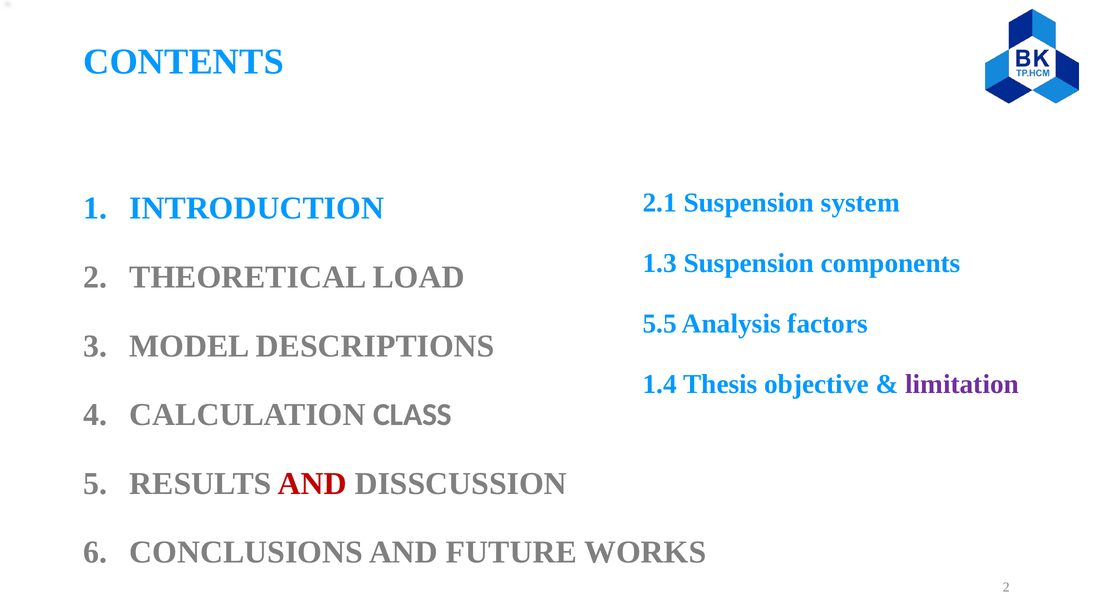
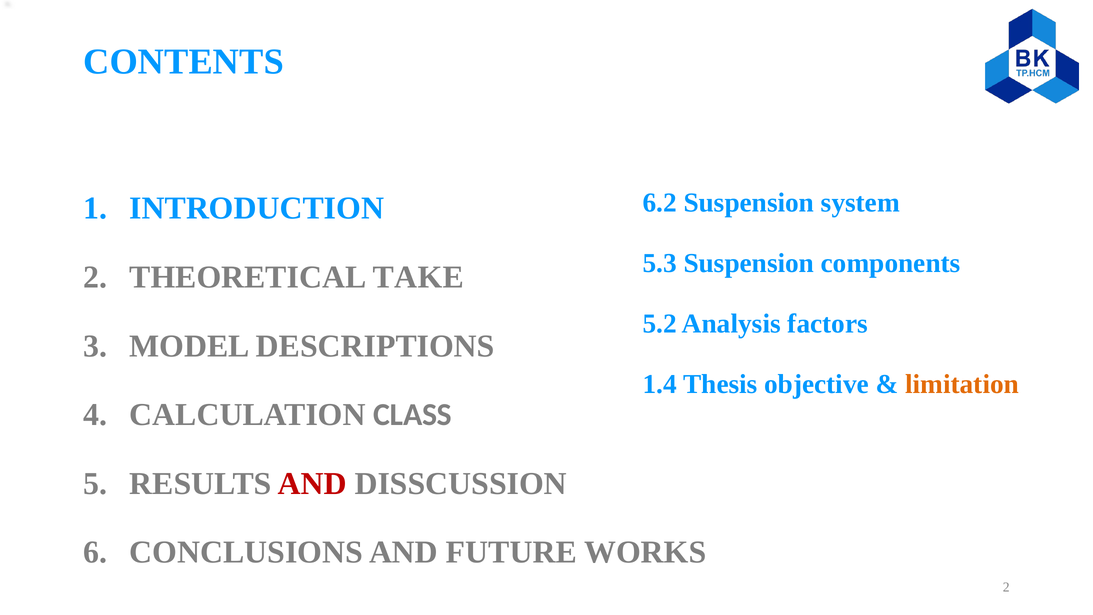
2.1: 2.1 -> 6.2 (660, 202)
1.3: 1.3 -> 5.3 (660, 263)
LOAD: LOAD -> TAKE (418, 277)
5.5: 5.5 -> 5.2 (660, 324)
limitation colour: purple -> orange (962, 384)
